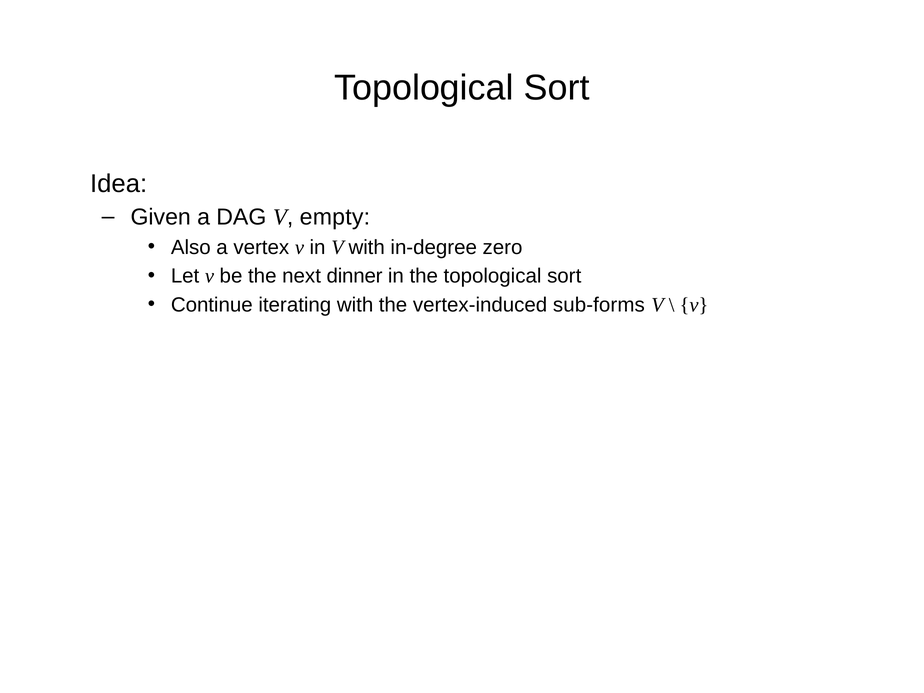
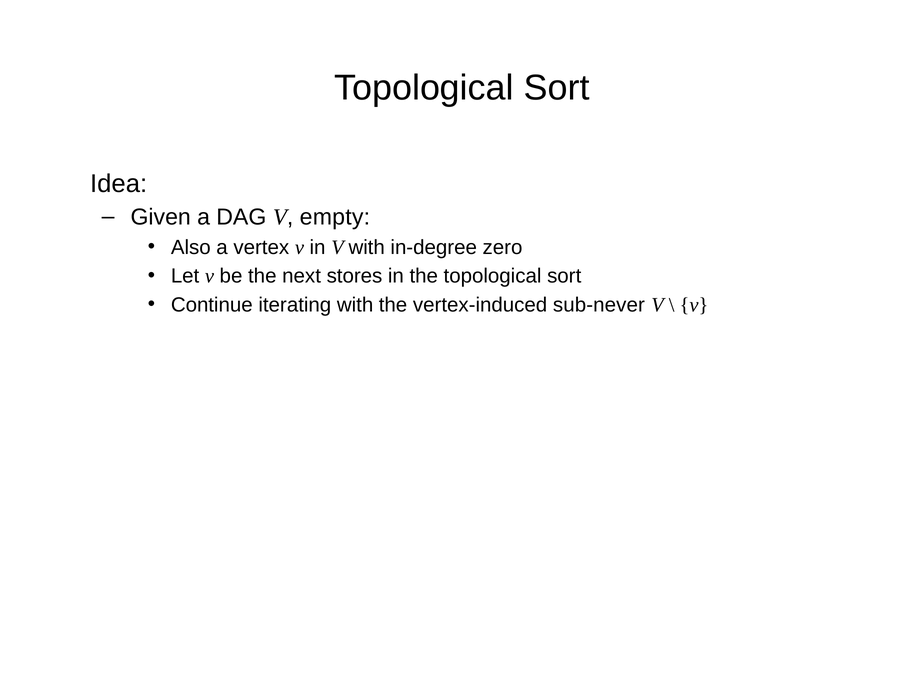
dinner: dinner -> stores (354, 276)
sub-forms: sub-forms -> sub-never (599, 305)
